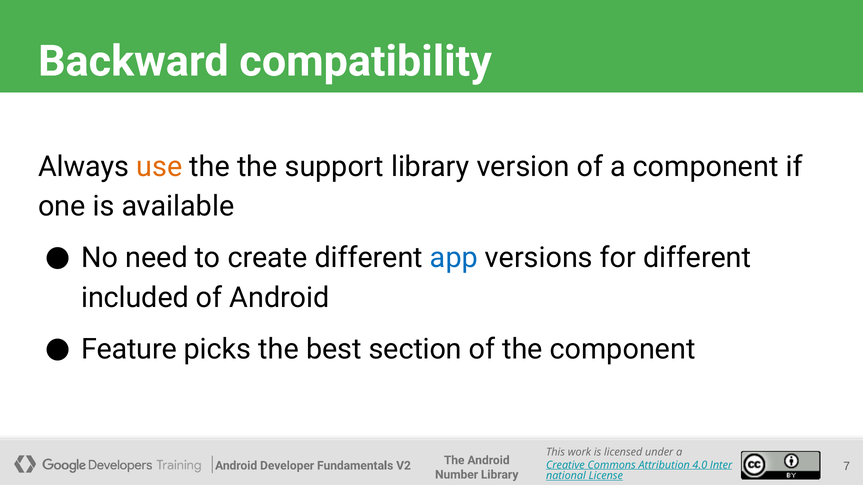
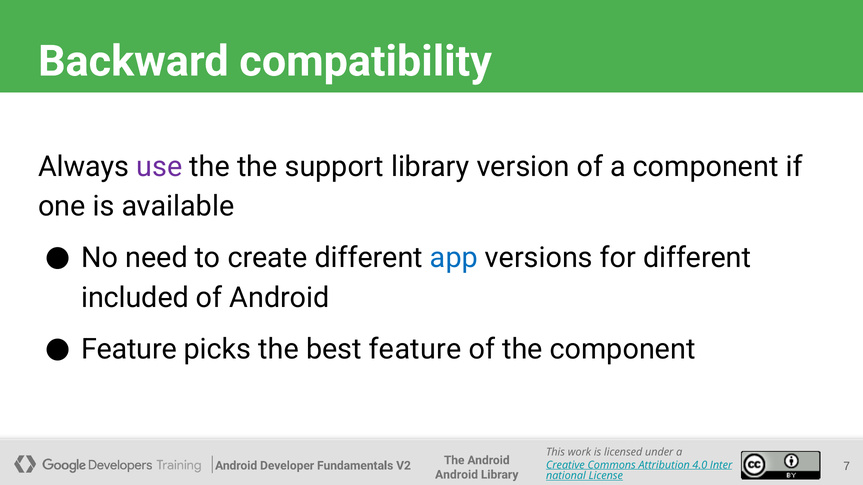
use colour: orange -> purple (159, 167)
best section: section -> feature (415, 350)
Number: Number -> Android (457, 475)
